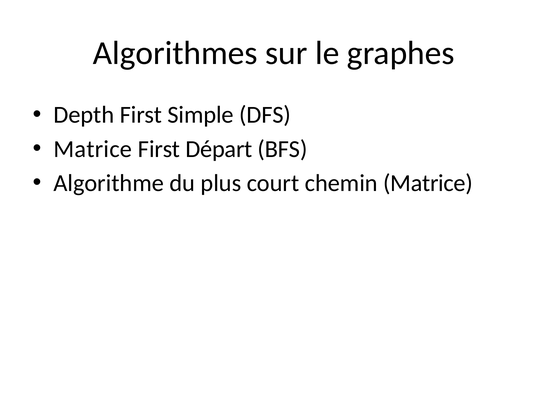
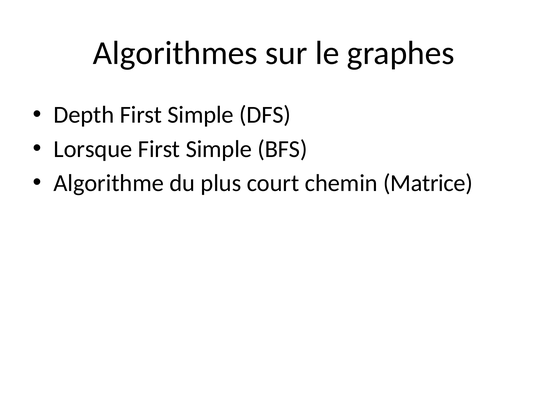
Matrice: Matrice -> Lorsque (93, 149)
Départ: Départ -> Simple (219, 149)
